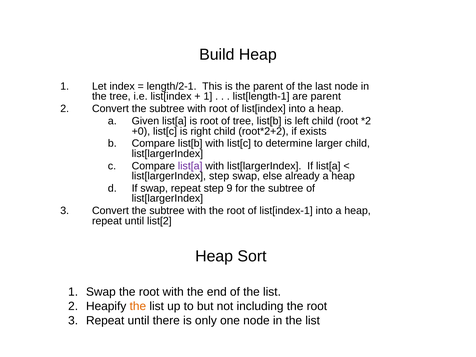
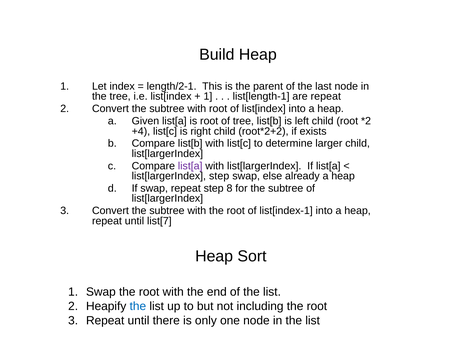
are parent: parent -> repeat (326, 96)
+0: +0 -> +4 (141, 131)
9: 9 -> 8 (229, 188)
list[2: list[2 -> list[7 (159, 221)
the colour: orange -> blue (138, 306)
